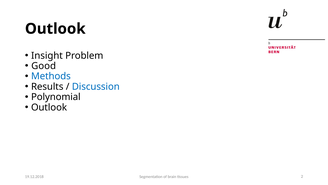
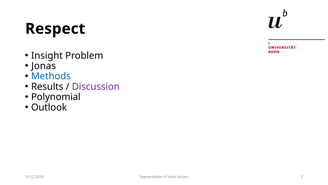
Outlook: Outlook -> Respect (55, 29)
Good: Good -> Jonas (44, 66)
Discussion colour: blue -> purple (96, 86)
